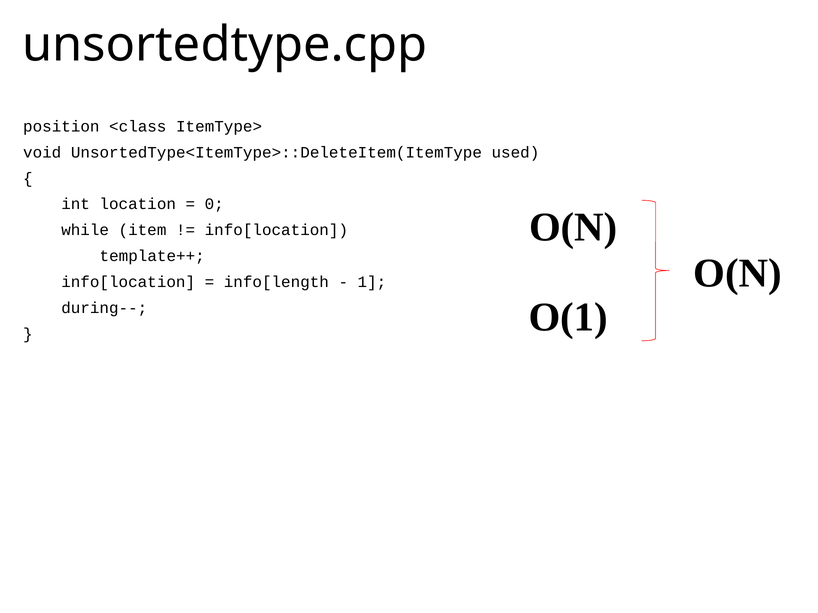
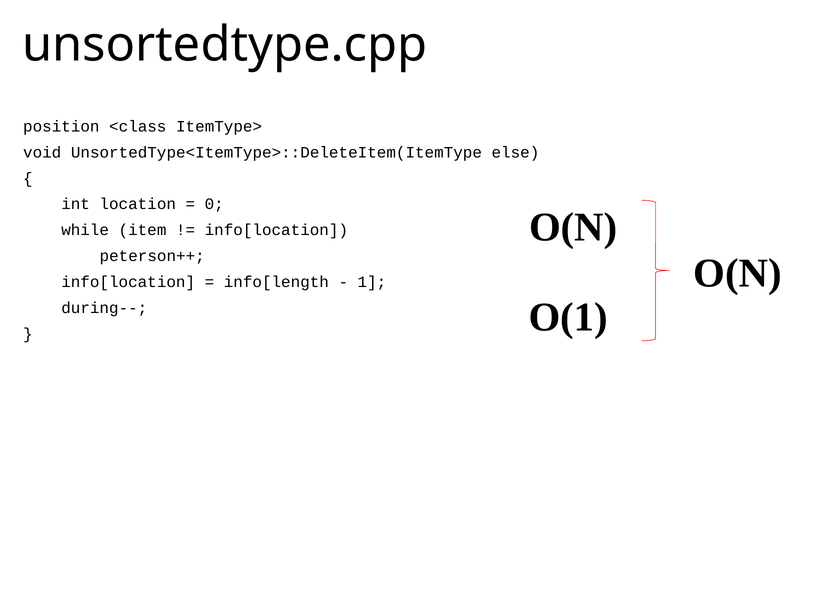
used: used -> else (515, 153)
template++: template++ -> peterson++ (152, 256)
